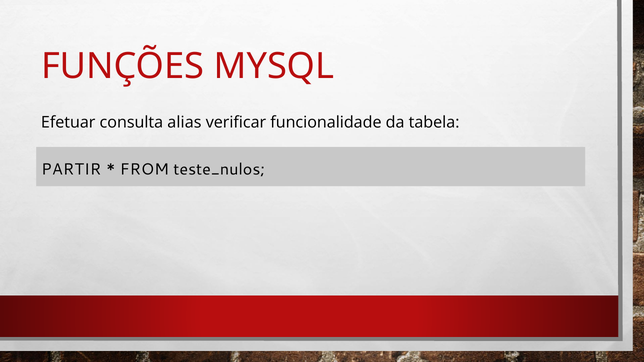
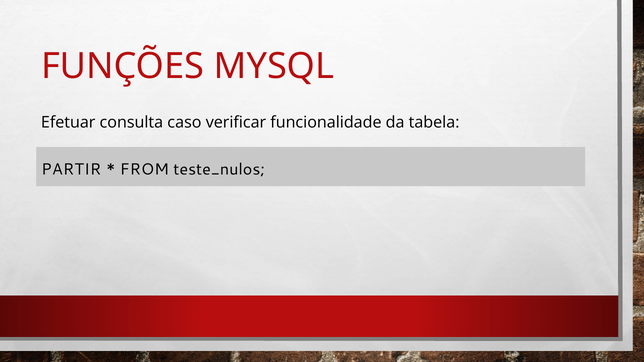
alias: alias -> caso (184, 122)
